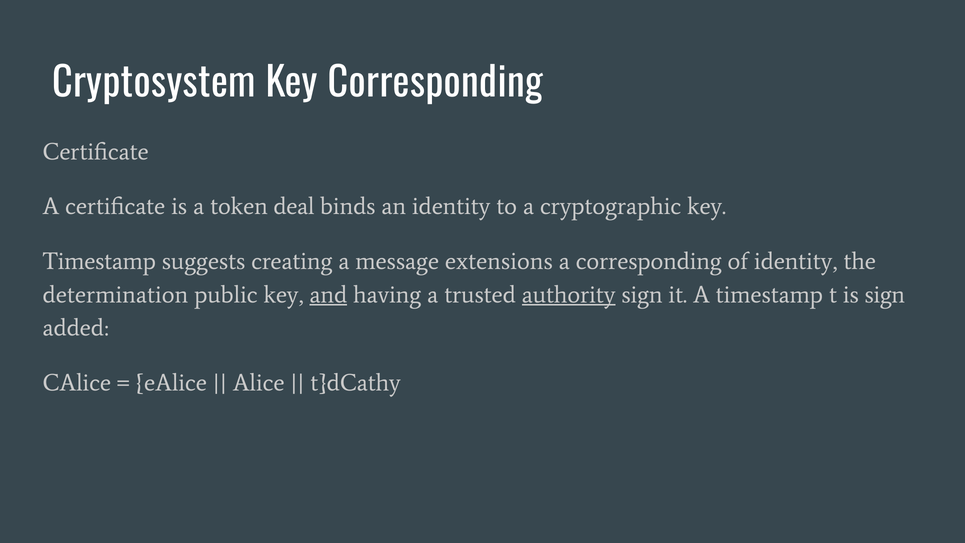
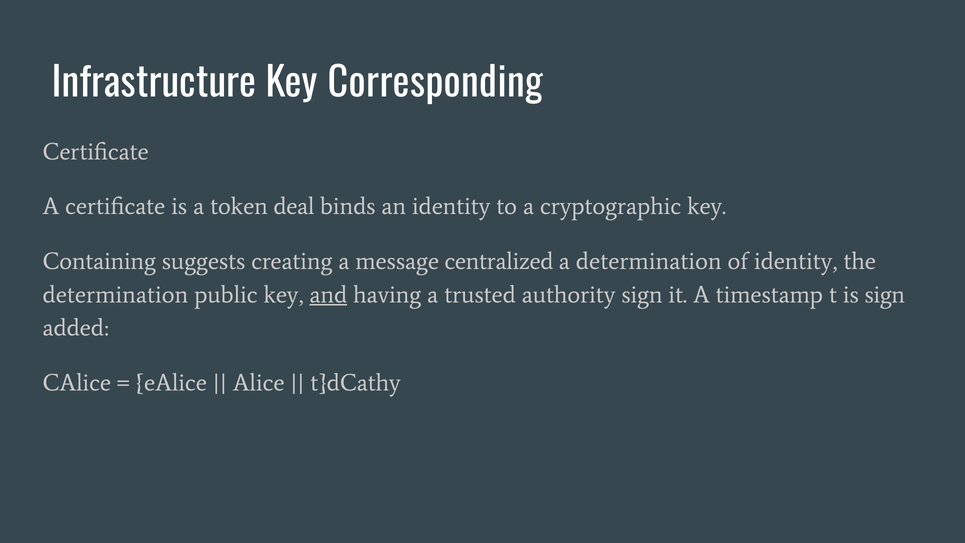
Cryptosystem: Cryptosystem -> Infrastructure (154, 84)
Timestamp: Timestamp -> Containing (99, 261)
extensions: extensions -> centralized (499, 261)
a corresponding: corresponding -> determination (649, 261)
authority underline: present -> none (569, 294)
